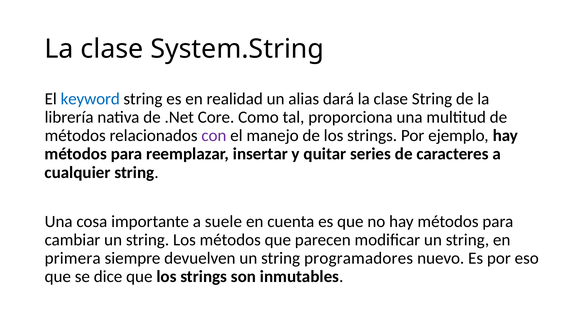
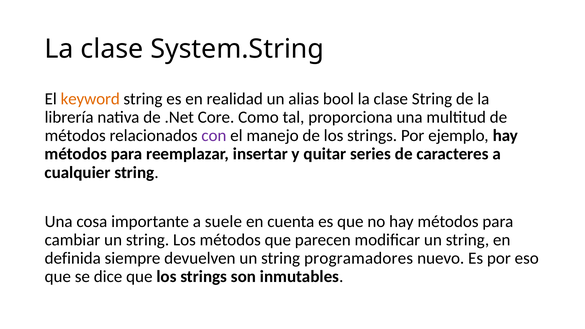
keyword colour: blue -> orange (90, 99)
dará: dará -> bool (338, 99)
primera: primera -> definida (73, 258)
